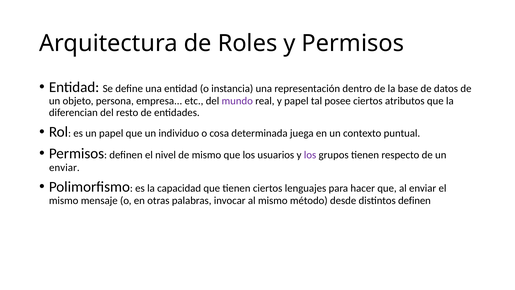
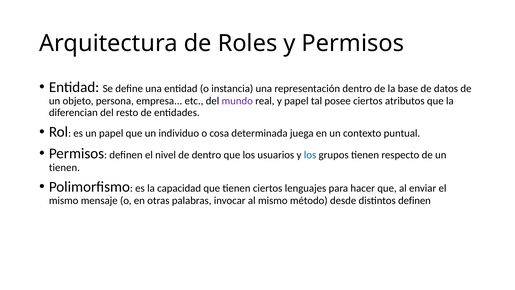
de mismo: mismo -> dentro (206, 155)
los colour: purple -> blue (310, 155)
enviar: enviar -> tienen (64, 167)
